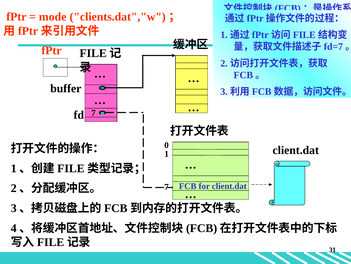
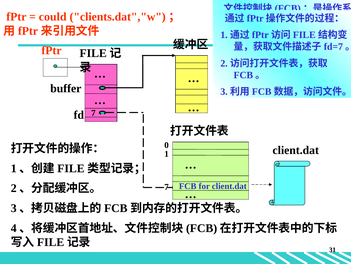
mode: mode -> could (53, 17)
